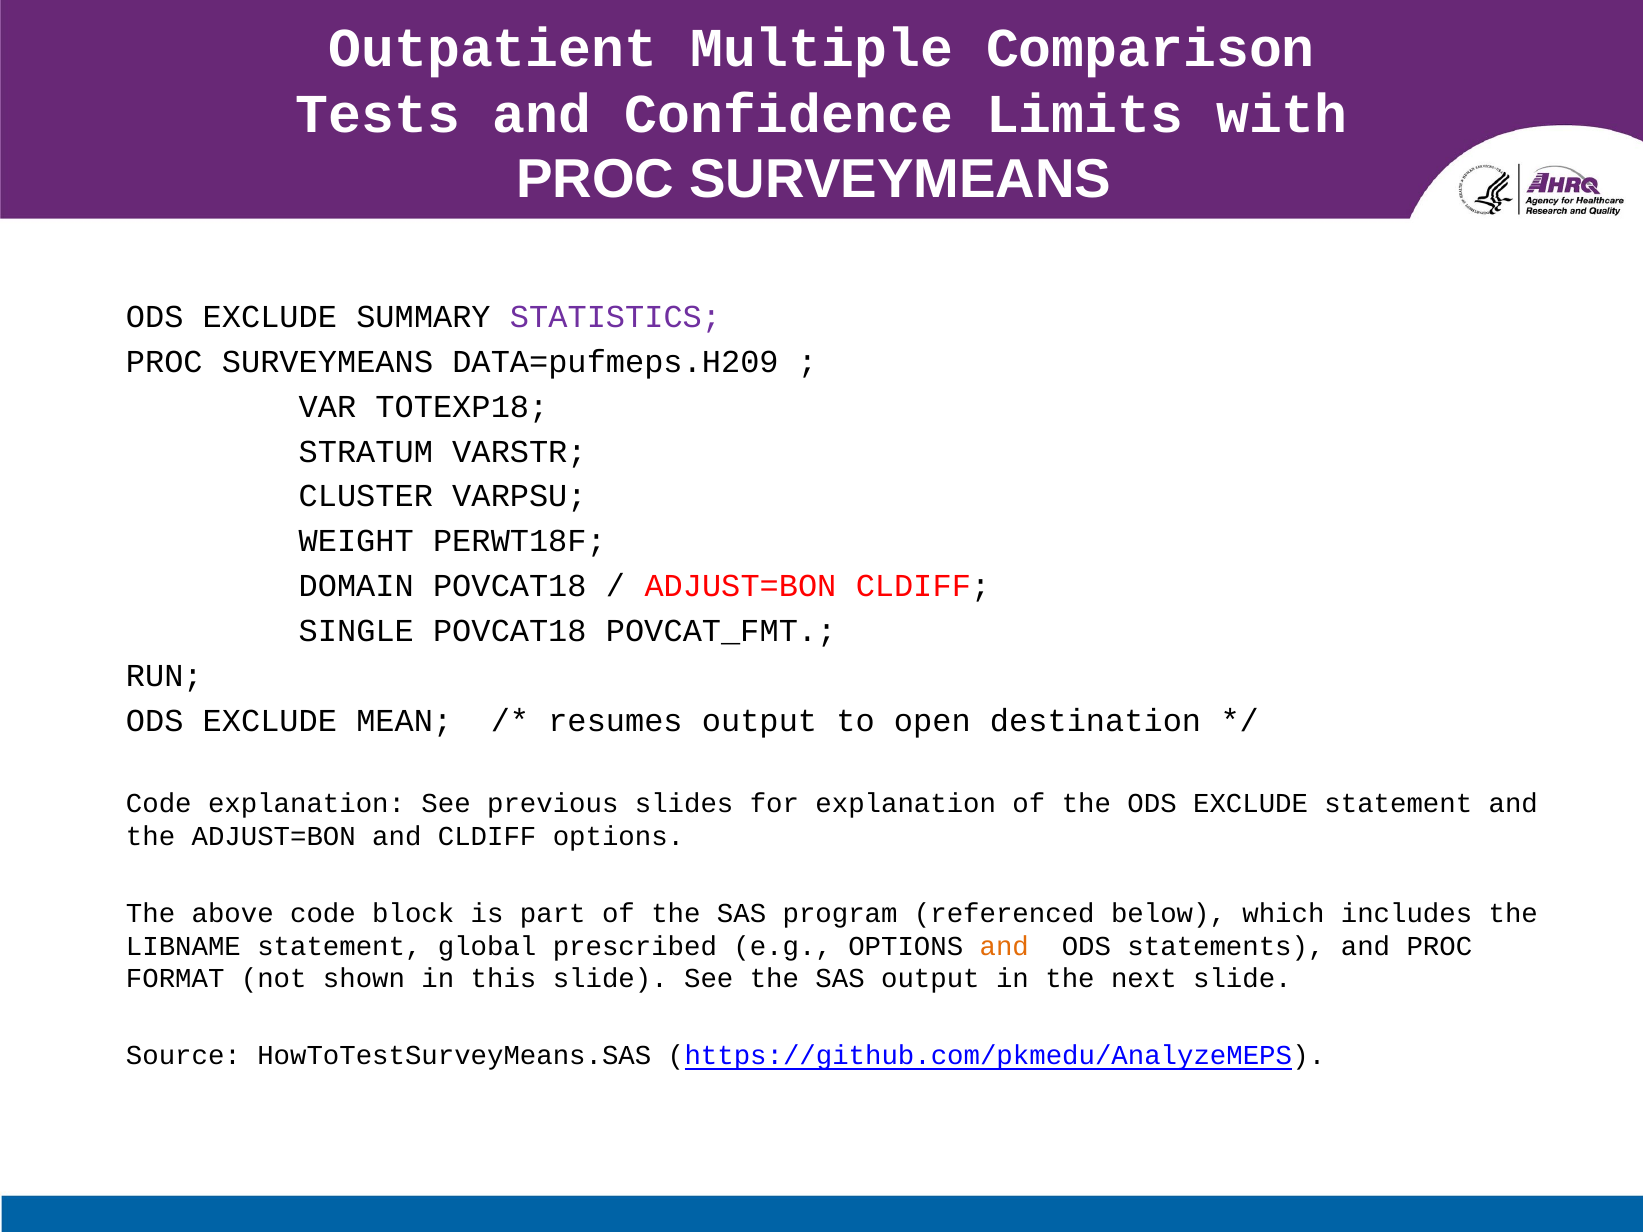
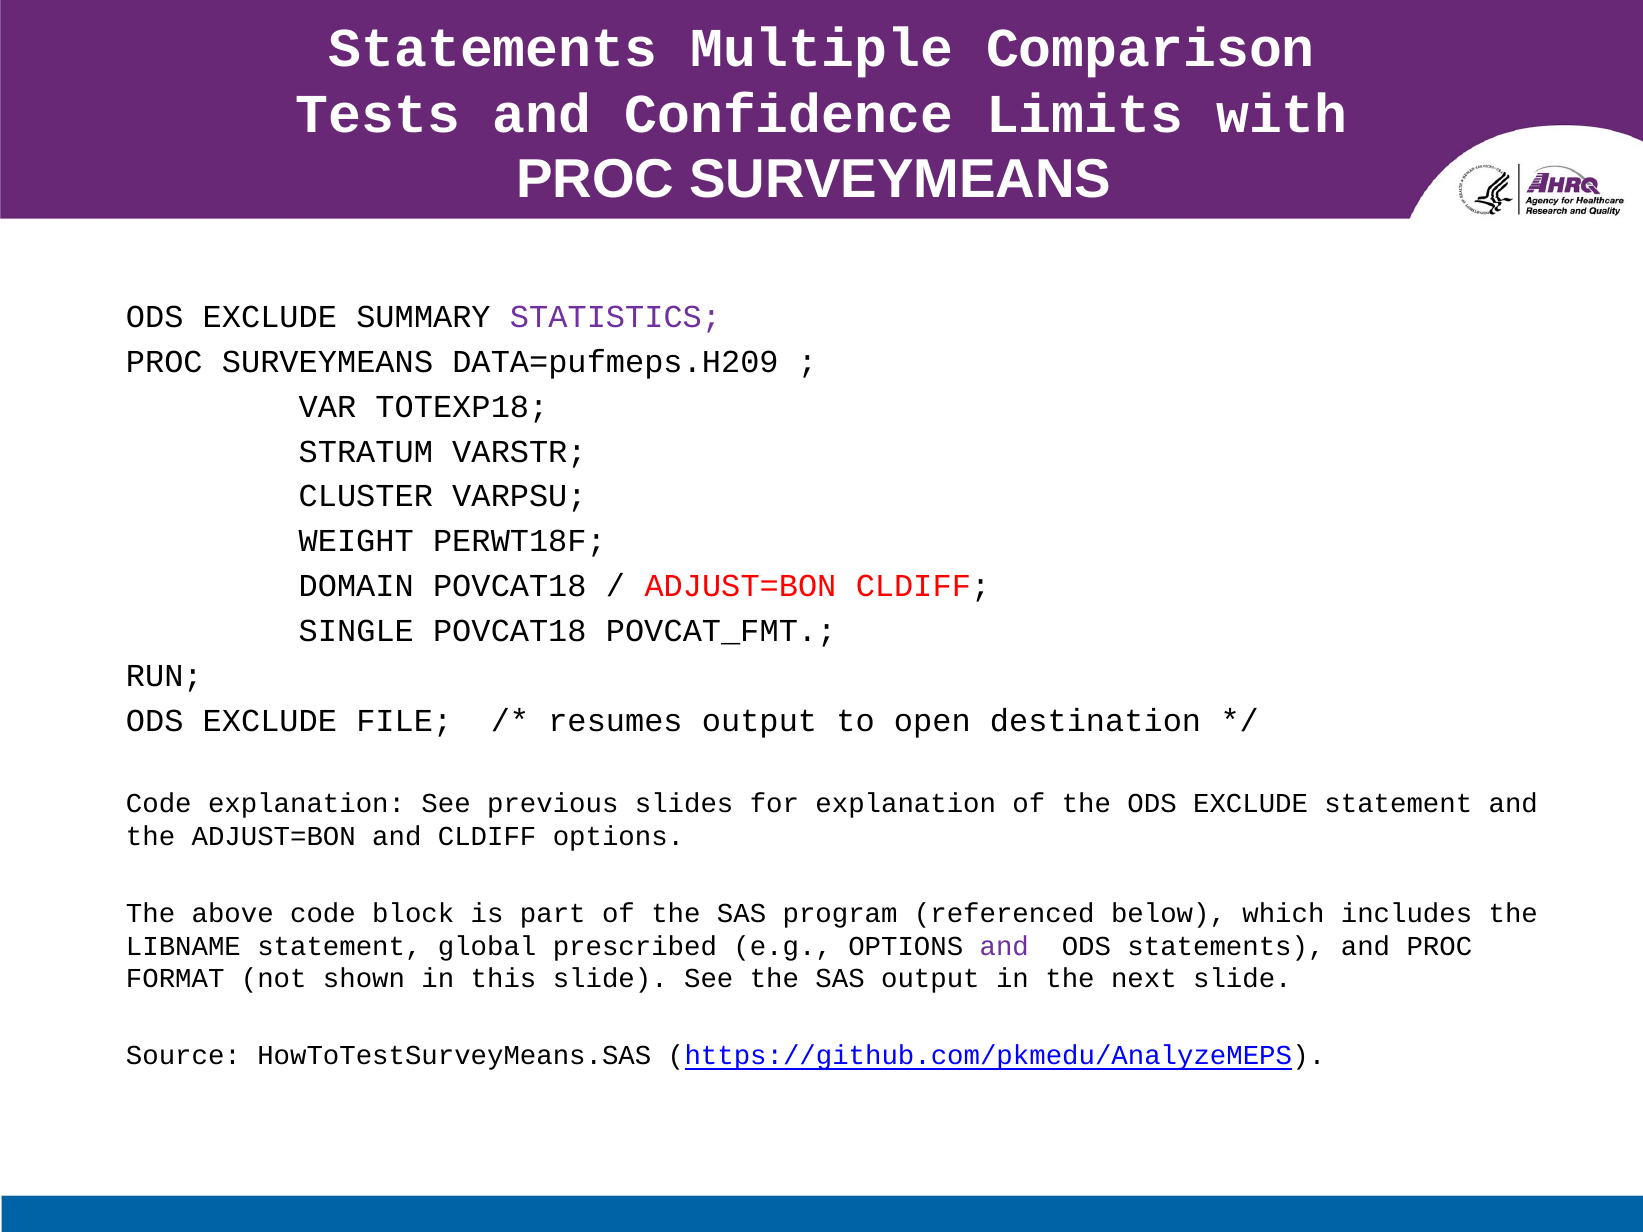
Outpatient: Outpatient -> Statements (493, 48)
MEAN: MEAN -> FILE (404, 721)
and colour: orange -> purple (1004, 946)
